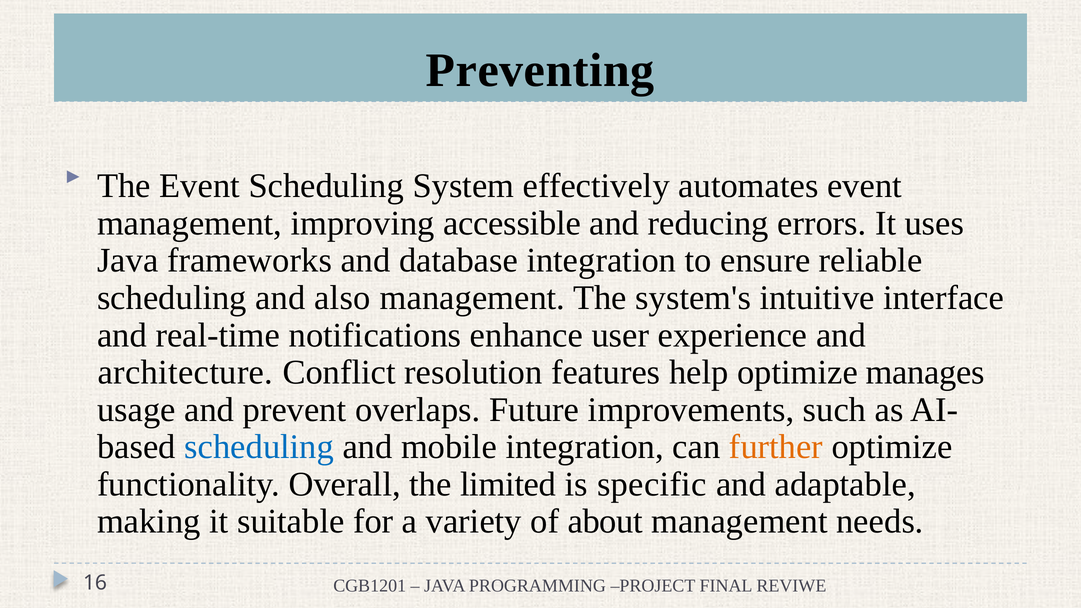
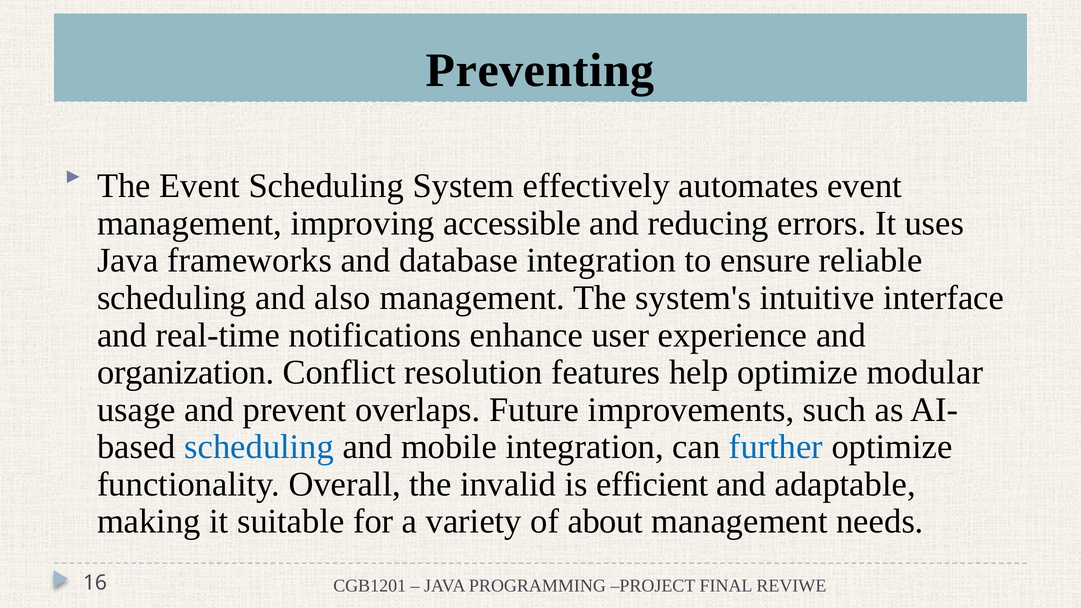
architecture: architecture -> organization (186, 372)
manages: manages -> modular (925, 372)
further colour: orange -> blue (776, 447)
limited: limited -> invalid (508, 484)
specific: specific -> efficient (652, 484)
